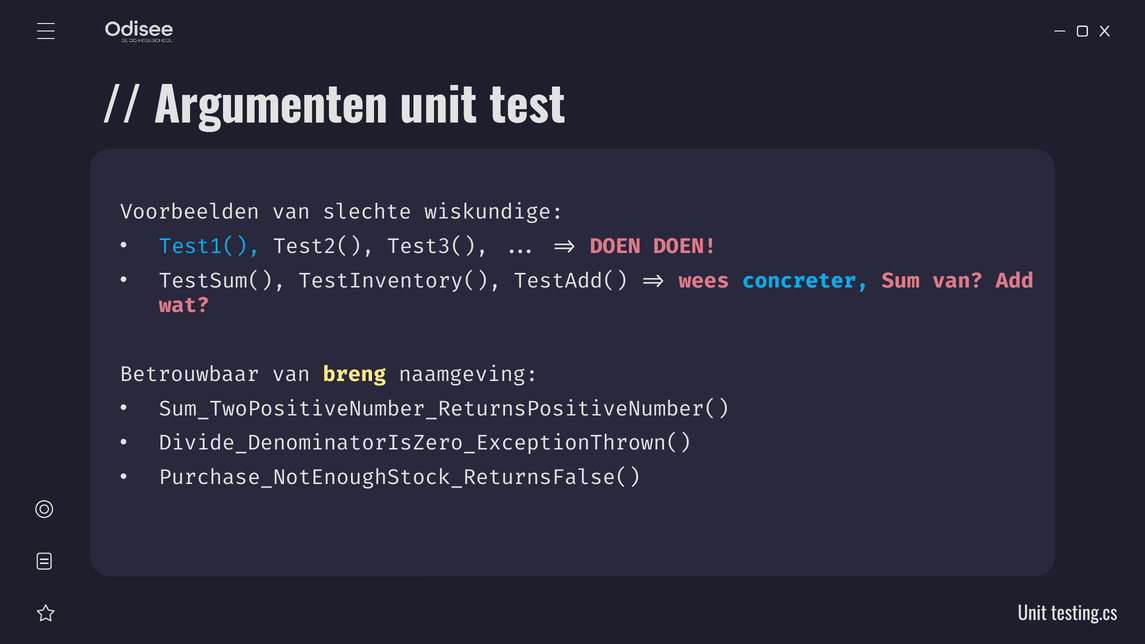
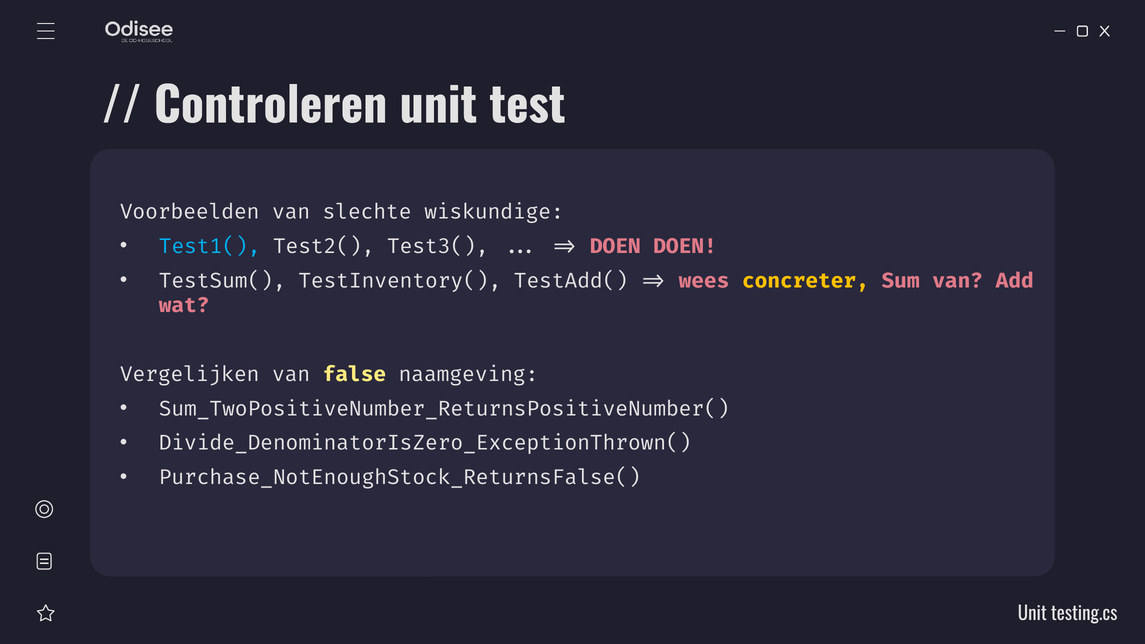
Argumenten: Argumenten -> Controleren (271, 107)
concreter colour: light blue -> yellow (806, 281)
Betrouwbaar: Betrouwbaar -> Vergelijken (190, 374)
breng: breng -> false (354, 374)
